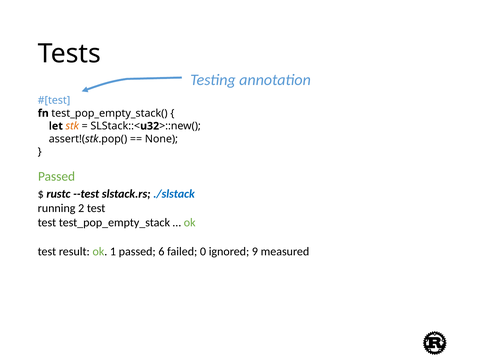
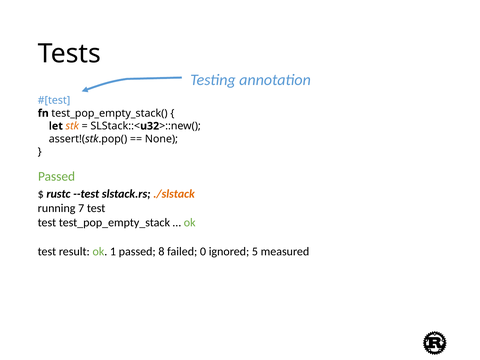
./slstack colour: blue -> orange (174, 194)
2: 2 -> 7 (81, 208)
6: 6 -> 8 (161, 251)
9: 9 -> 5 (255, 251)
